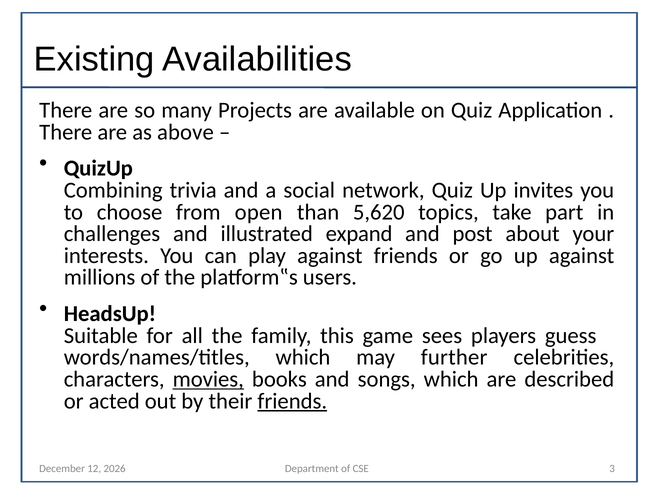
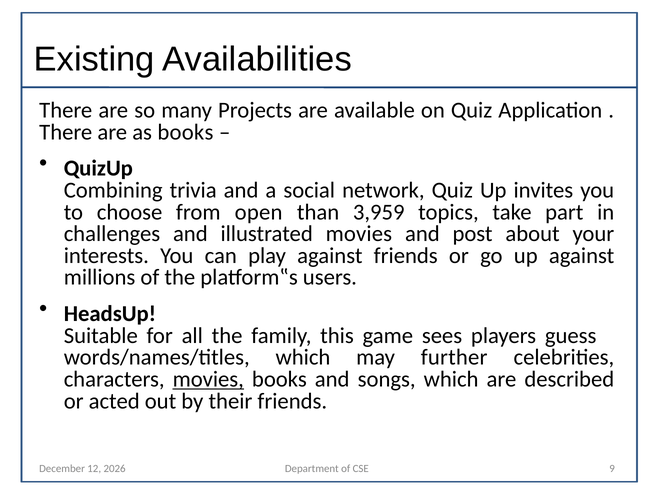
as above: above -> books (185, 132)
5,620: 5,620 -> 3,959 (379, 212)
illustrated expand: expand -> movies (359, 234)
friends underline: present -> none (292, 401)
3: 3 -> 9 (612, 468)
